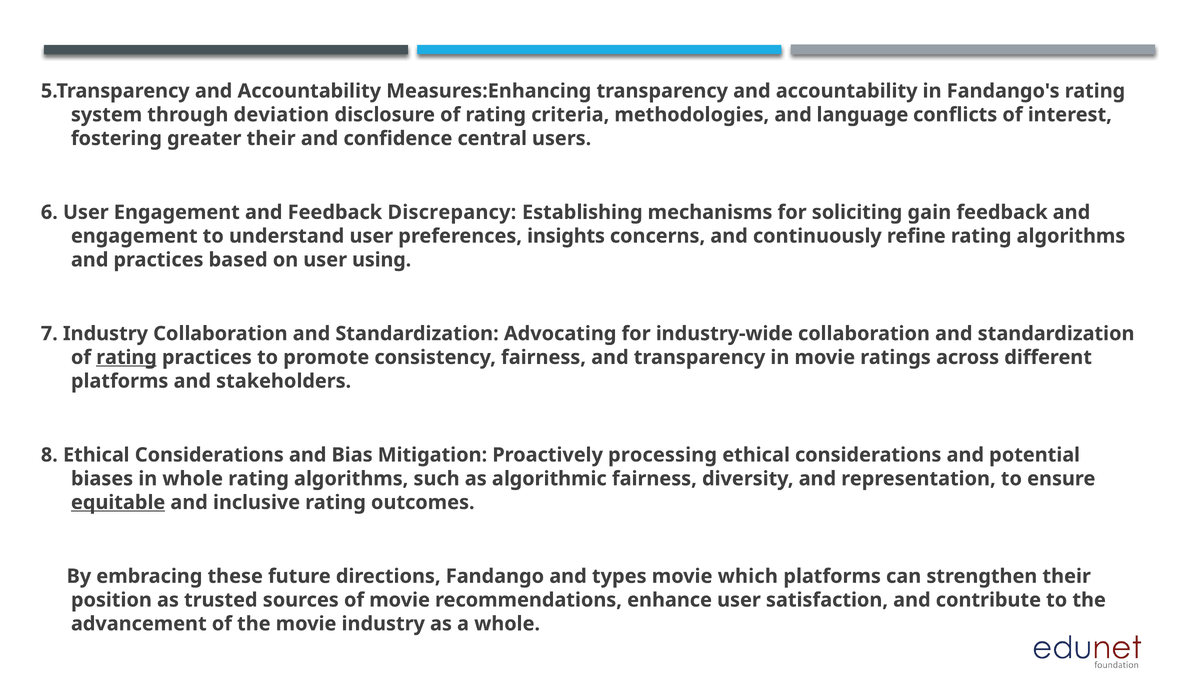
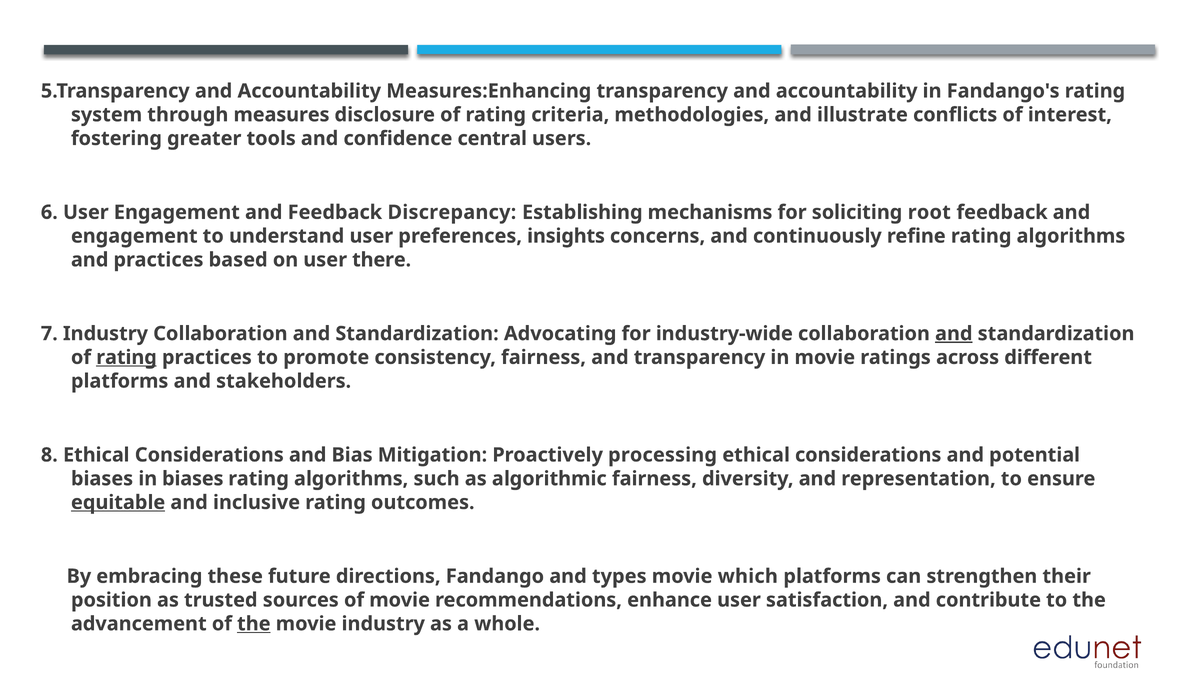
deviation: deviation -> measures (281, 115)
language: language -> illustrate (862, 115)
greater their: their -> tools (271, 138)
gain: gain -> root (929, 212)
using: using -> there (382, 260)
and underline: none -> present (954, 333)
in whole: whole -> biases (193, 478)
the underline: none -> present (254, 623)
